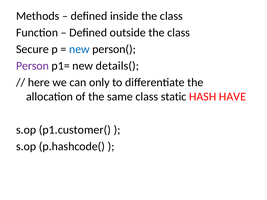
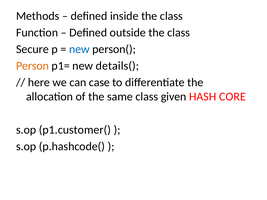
Person colour: purple -> orange (32, 66)
only: only -> case (99, 82)
static: static -> given (174, 97)
HAVE: HAVE -> CORE (232, 97)
